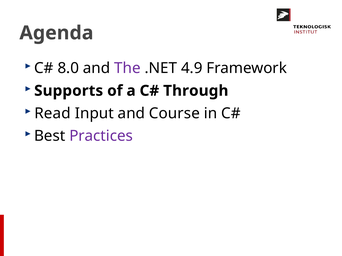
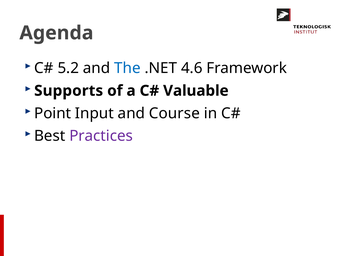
8.0: 8.0 -> 5.2 (68, 68)
The colour: purple -> blue (127, 68)
4.9: 4.9 -> 4.6 (192, 68)
Through: Through -> Valuable (196, 91)
Read: Read -> Point (53, 114)
